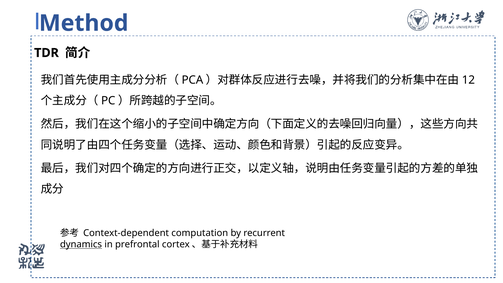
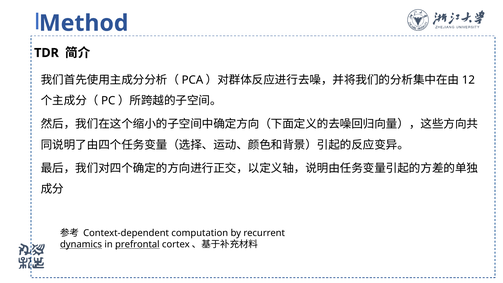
prefrontal underline: none -> present (137, 244)
